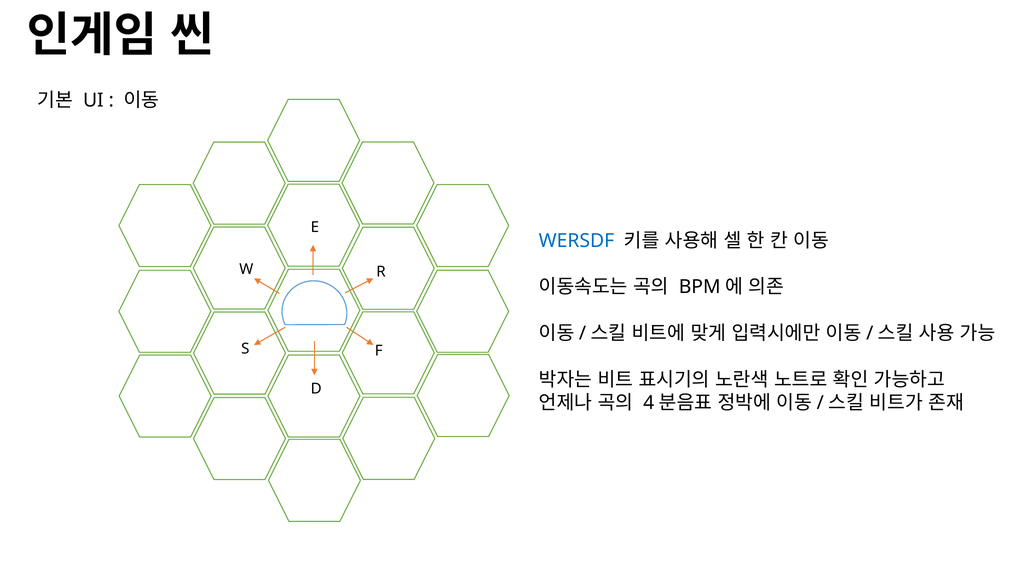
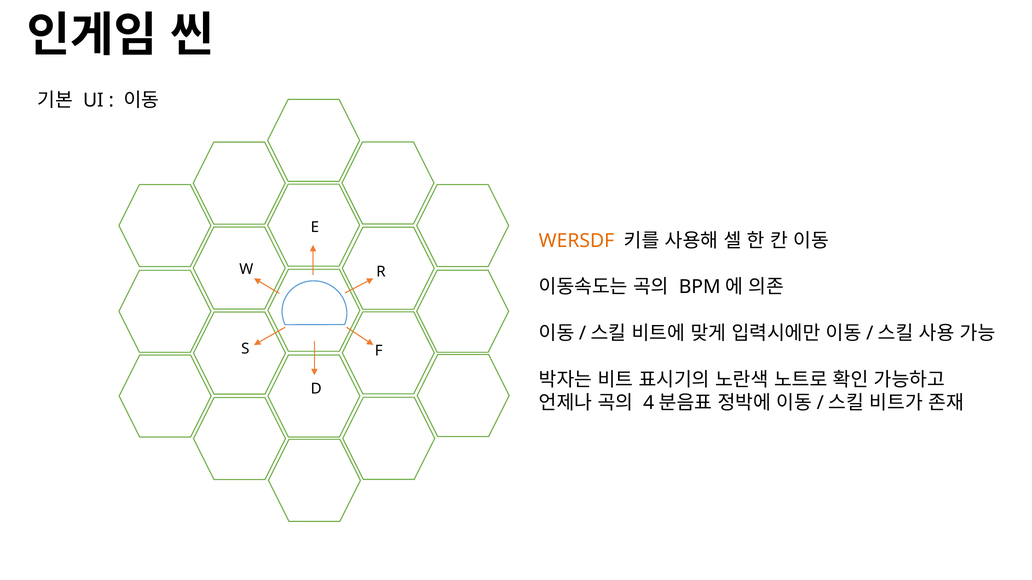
WERSDF colour: blue -> orange (576, 241)
